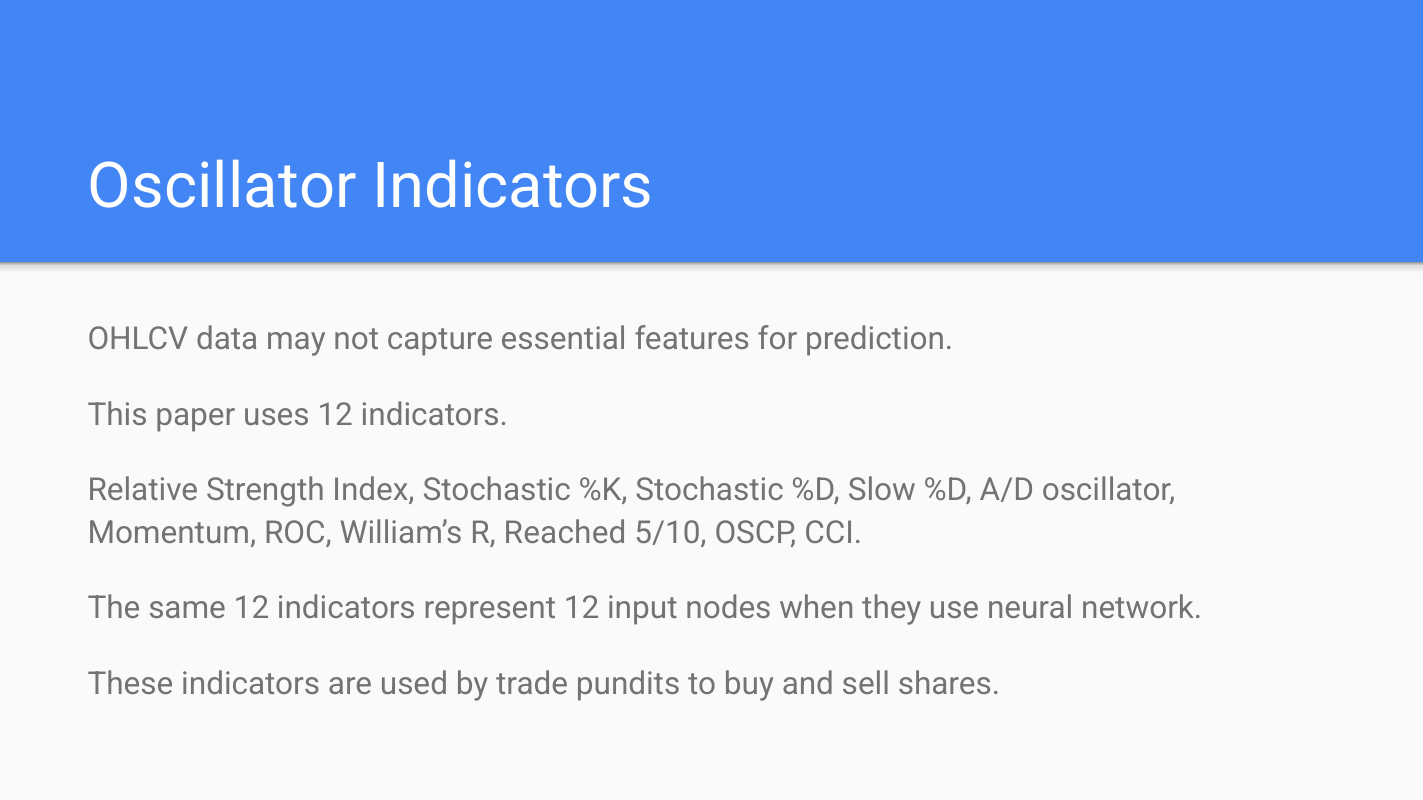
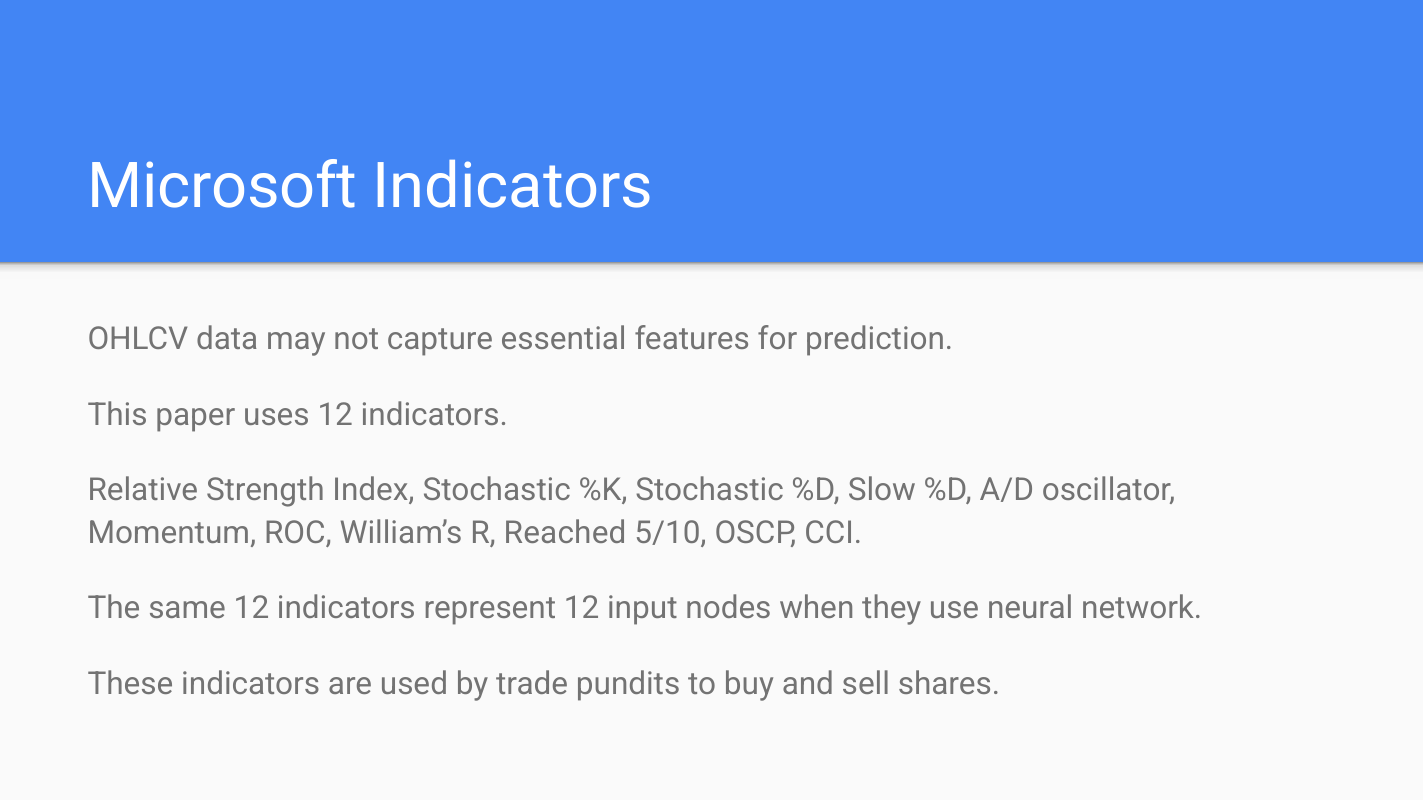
Oscillator: Oscillator -> Microsoft (222, 187)
